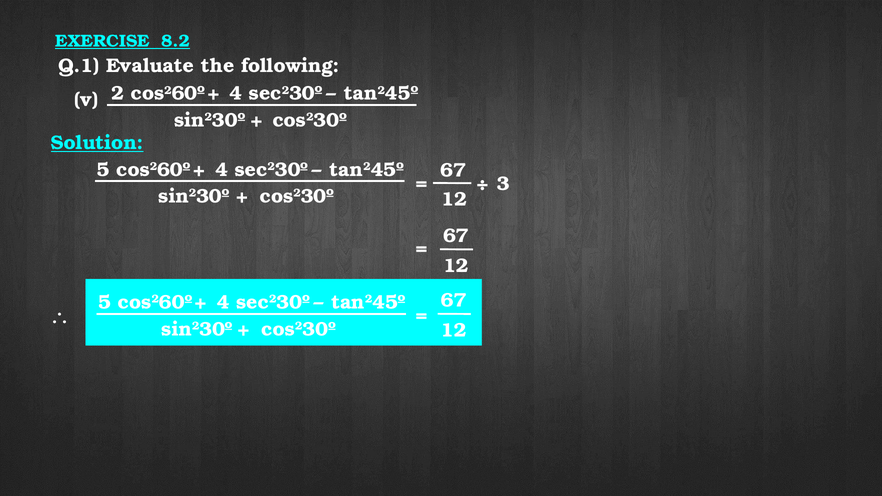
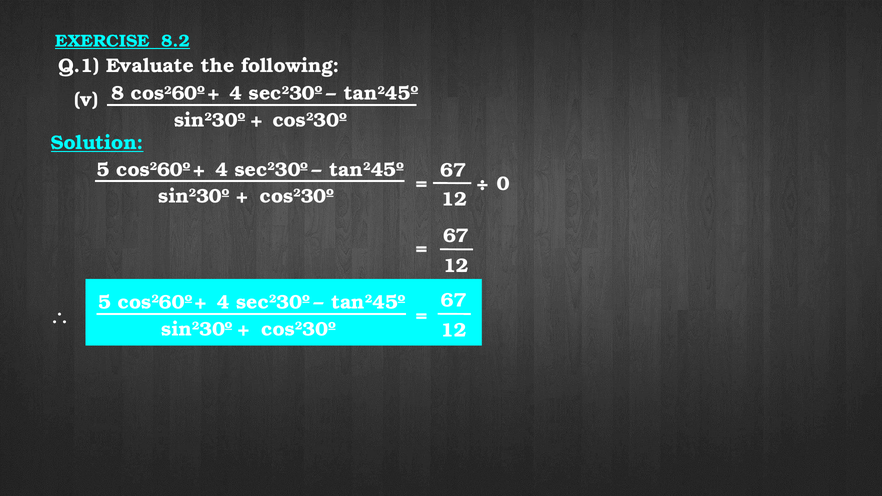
2: 2 -> 8 (118, 93)
3: 3 -> 0 (503, 184)
